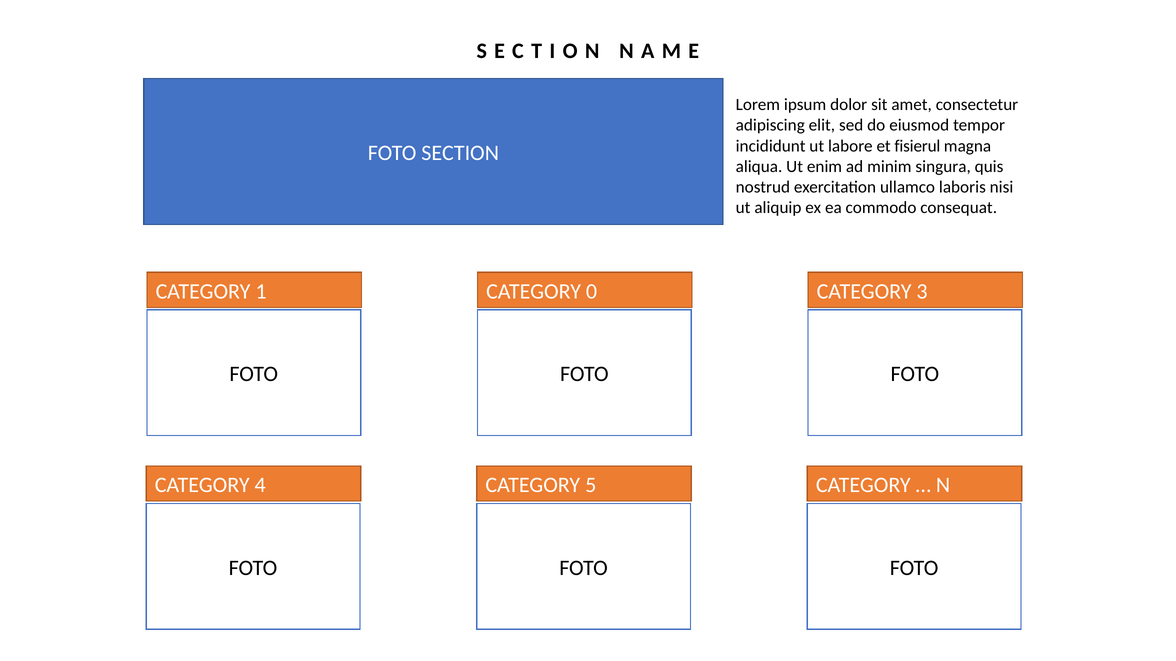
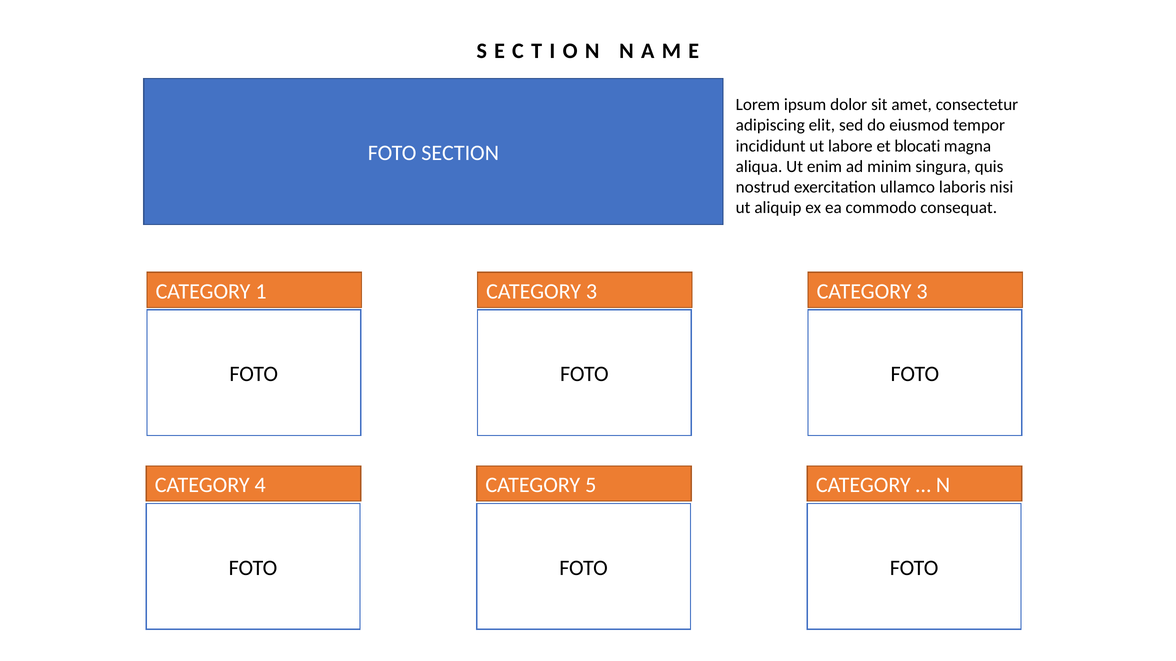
fisierul: fisierul -> blocati (917, 146)
0: 0 -> 3 (592, 292)
